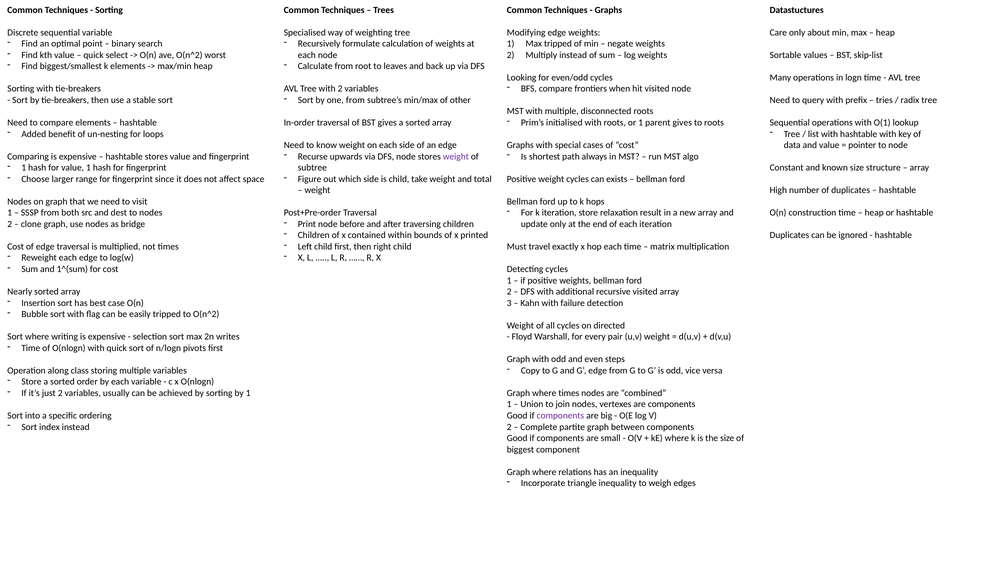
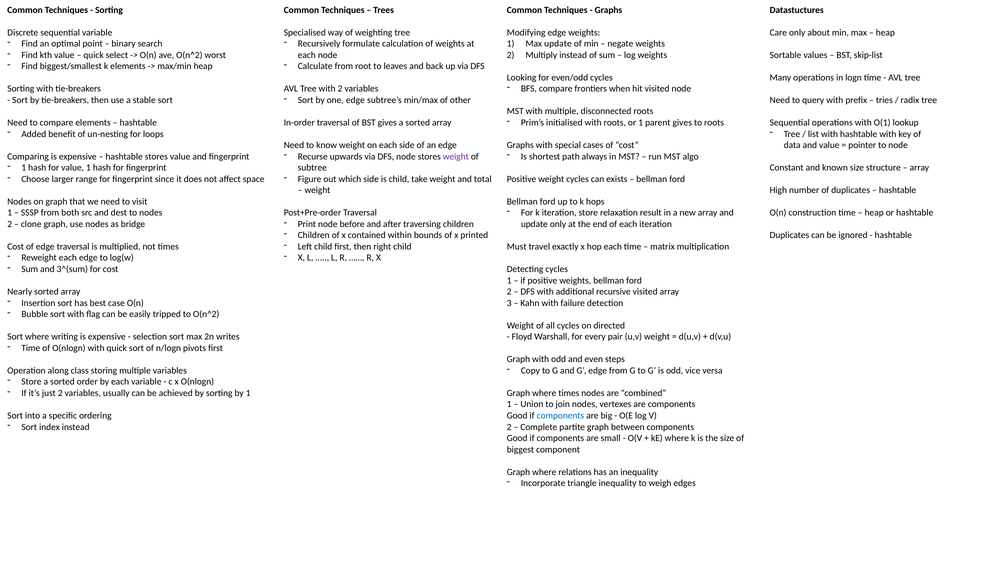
Max tripped: tripped -> update (558, 44)
one from: from -> edge (355, 100)
1^(sum: 1^(sum -> 3^(sum (72, 269)
components colour: purple -> blue (560, 416)
